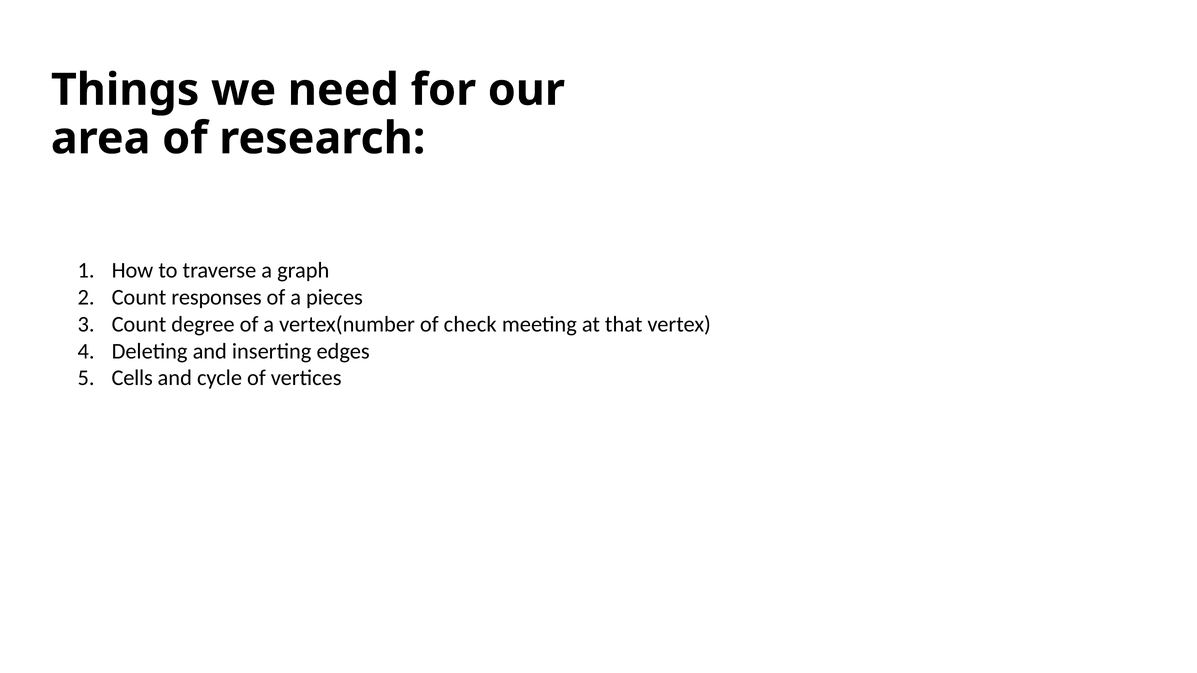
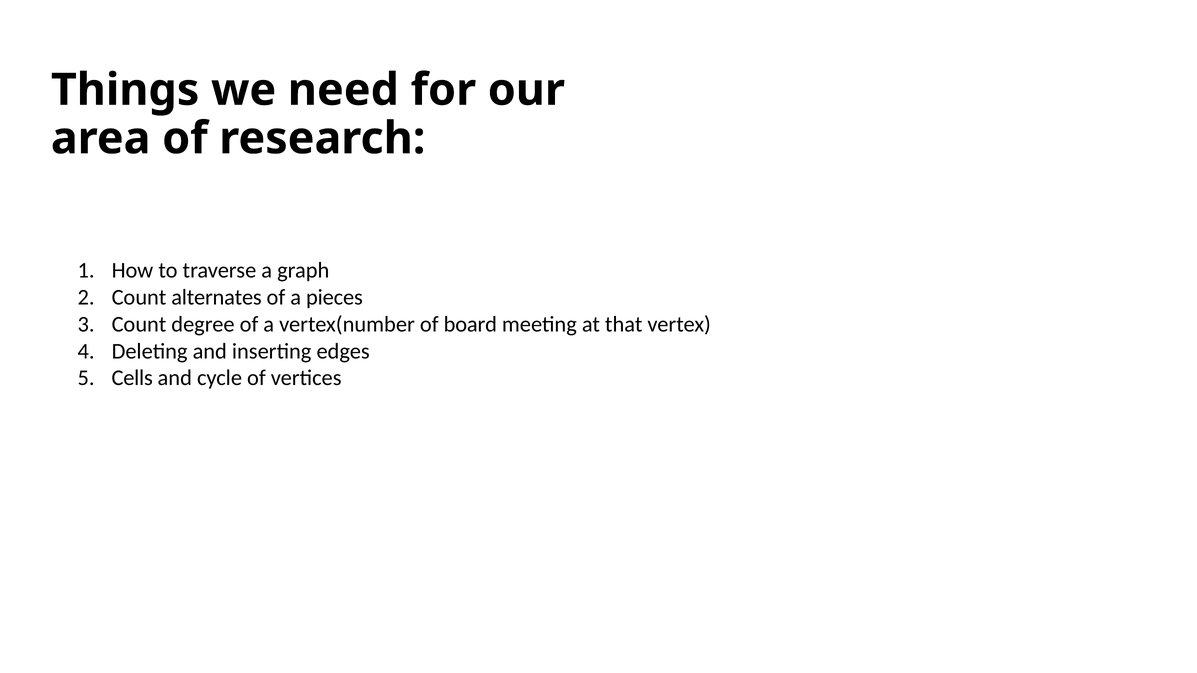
responses: responses -> alternates (217, 297)
check: check -> board (470, 324)
